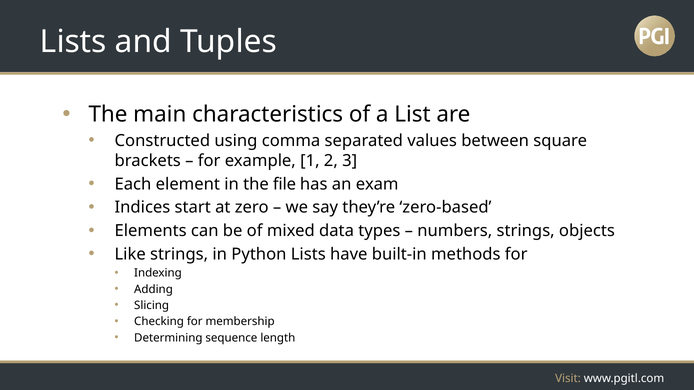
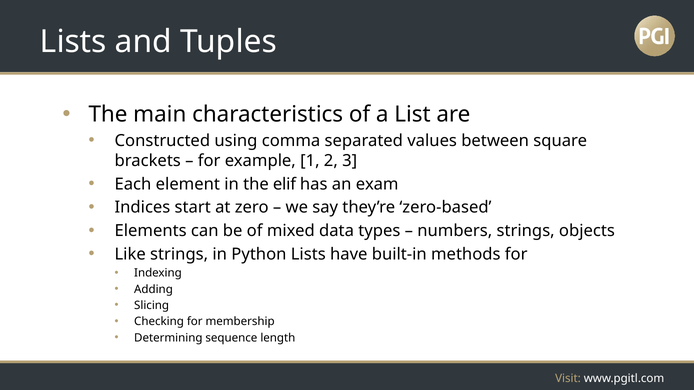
file: file -> elif (284, 184)
